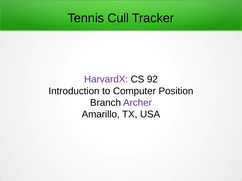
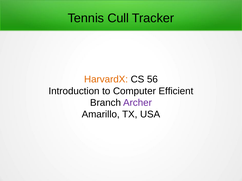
HarvardX colour: purple -> orange (106, 80)
92: 92 -> 56 (152, 80)
Position: Position -> Efficient (176, 91)
